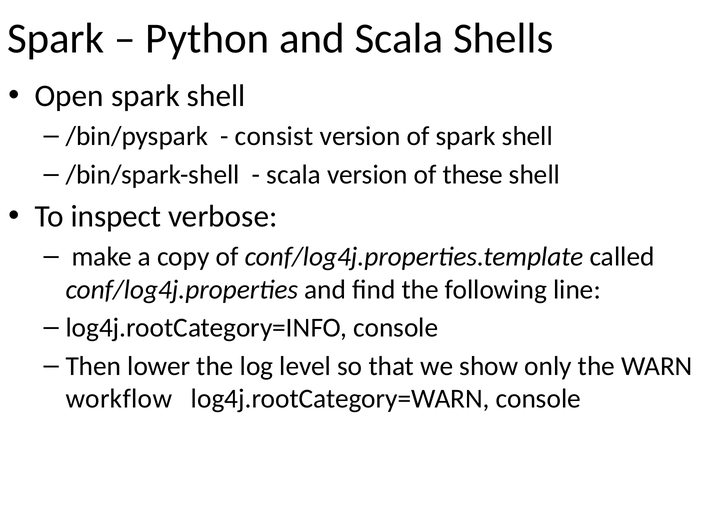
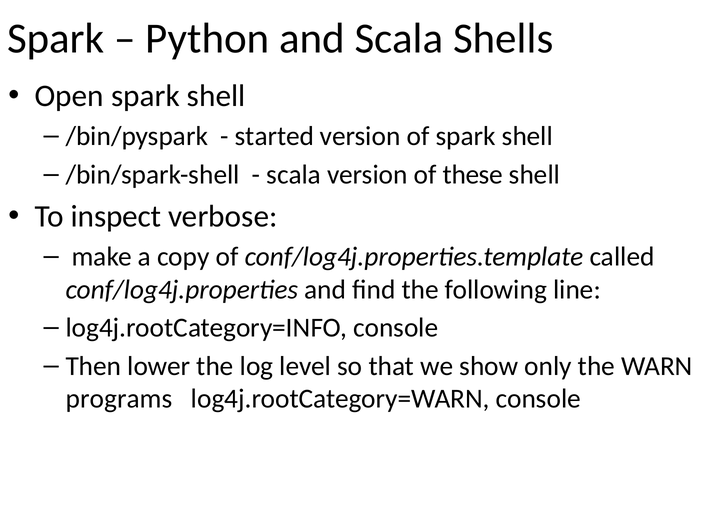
consist: consist -> started (274, 136)
workflow: workflow -> programs (119, 399)
